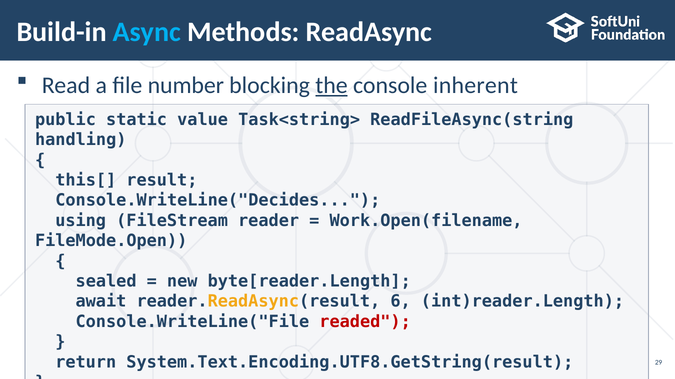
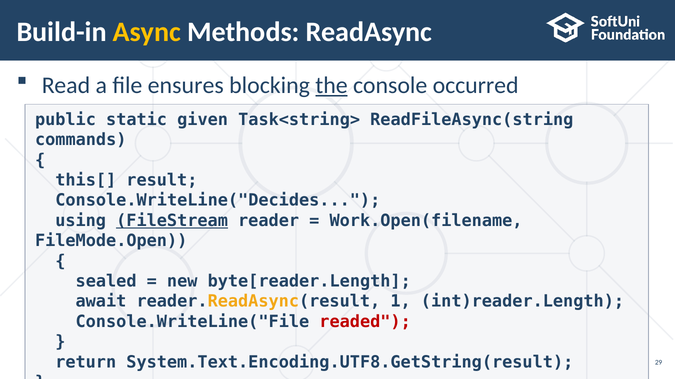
Async colour: light blue -> yellow (147, 32)
number: number -> ensures (186, 86)
inherent: inherent -> occurred (476, 86)
value: value -> given (203, 120)
handling: handling -> commands (81, 140)
FileStream underline: none -> present (172, 221)
6: 6 -> 1 (401, 302)
